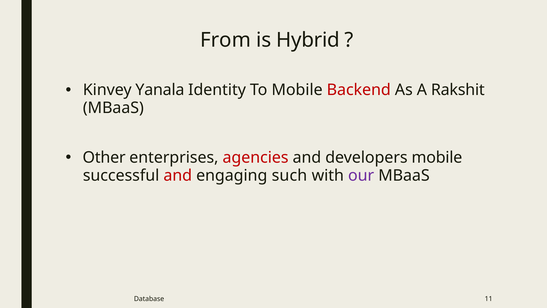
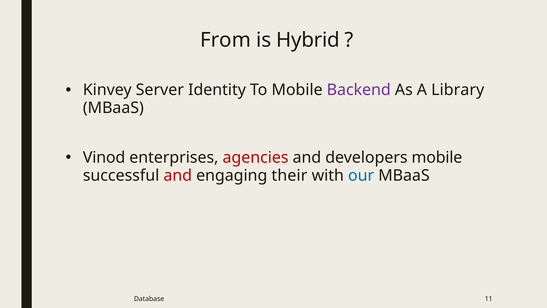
Yanala: Yanala -> Server (160, 90)
Backend colour: red -> purple (359, 90)
Rakshit: Rakshit -> Library (458, 90)
Other: Other -> Vinod (104, 157)
such: such -> their (289, 175)
our colour: purple -> blue (361, 175)
